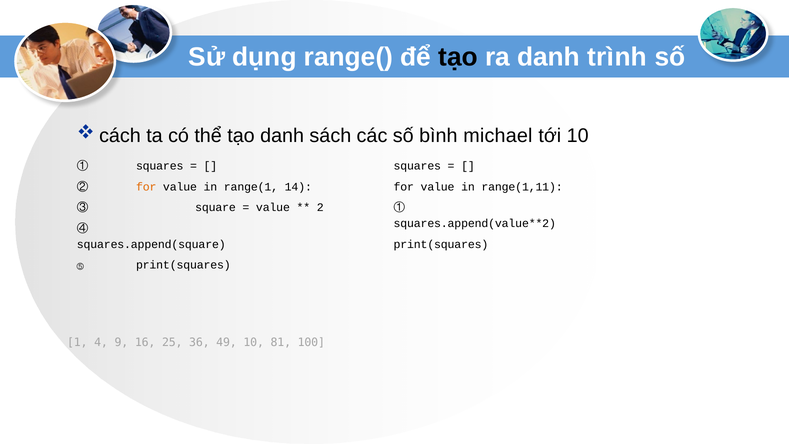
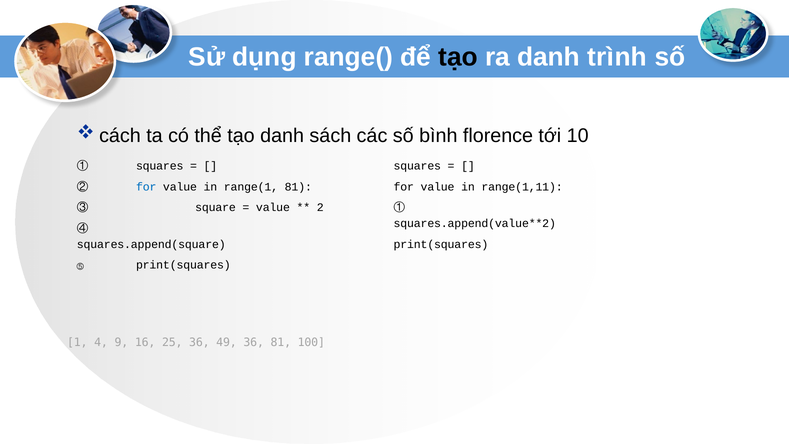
michael: michael -> florence (498, 136)
for colour: orange -> blue (146, 187)
range(1 14: 14 -> 81 (298, 187)
49 10: 10 -> 36 (254, 342)
